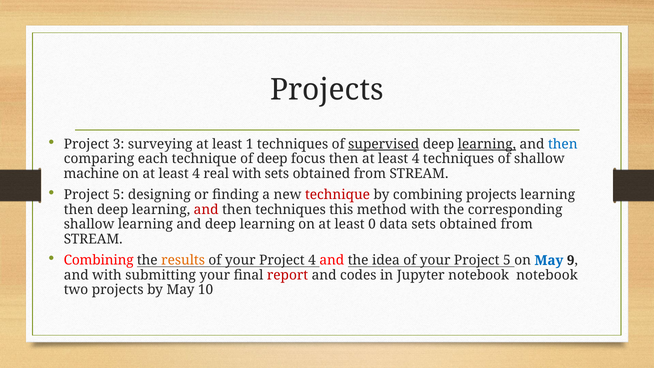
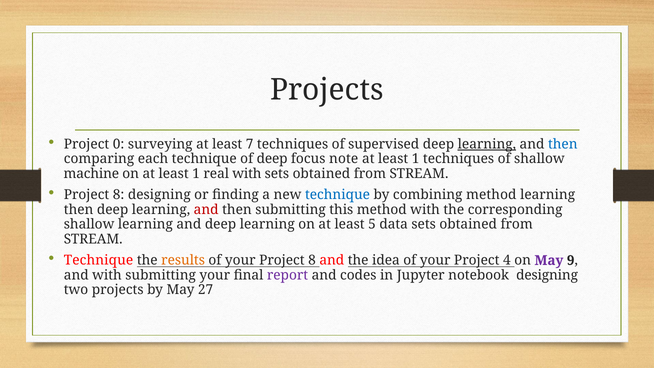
3: 3 -> 0 (119, 144)
1: 1 -> 7 (250, 144)
supervised underline: present -> none (384, 144)
focus then: then -> note (344, 159)
4: 4 -> 1 (416, 159)
on at least 4: 4 -> 1 (196, 174)
5: 5 -> 8 (119, 195)
technique colour: red -> blue (337, 195)
combining projects: projects -> method (491, 195)
then techniques: techniques -> submitting (291, 210)
0: 0 -> 5 (372, 224)
Combining: Combining -> Technique (99, 260)
your Project 4: 4 -> 8 (312, 260)
your Project 5: 5 -> 4 (507, 260)
May colour: blue -> purple (549, 260)
report colour: red -> purple (287, 275)
notebook notebook: notebook -> designing (547, 275)
10: 10 -> 27 (206, 290)
